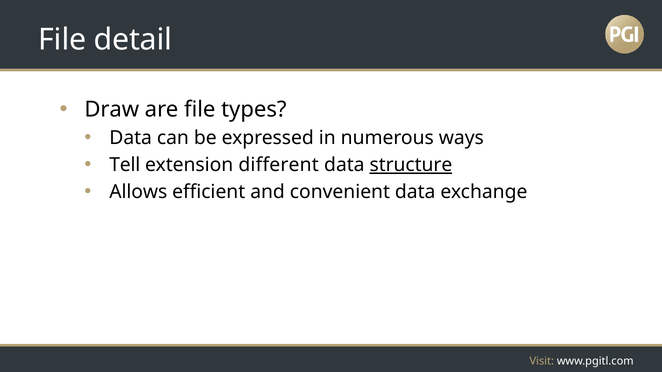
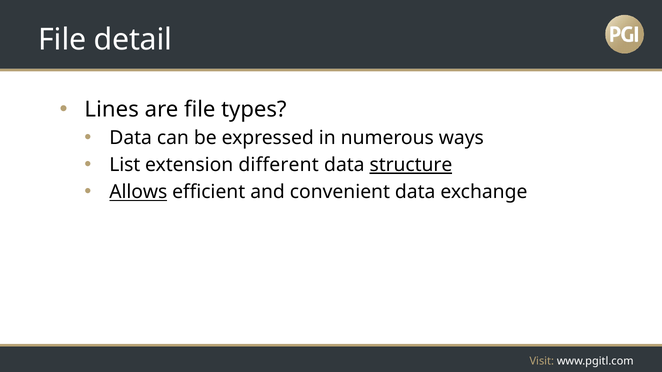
Draw: Draw -> Lines (112, 110)
Tell: Tell -> List (125, 165)
Allows underline: none -> present (138, 192)
